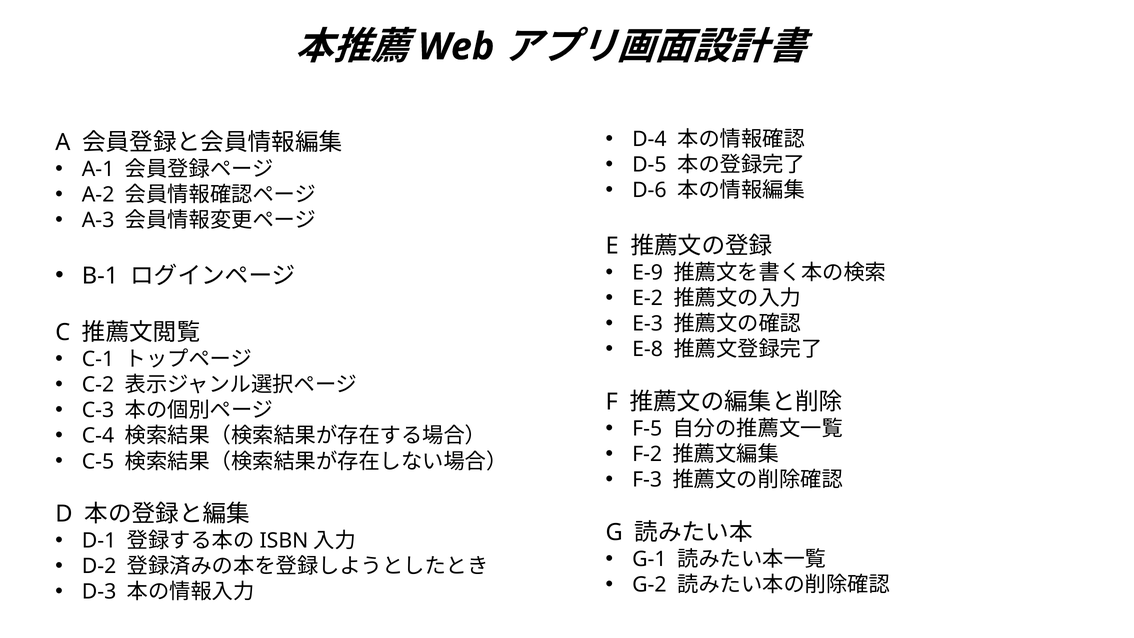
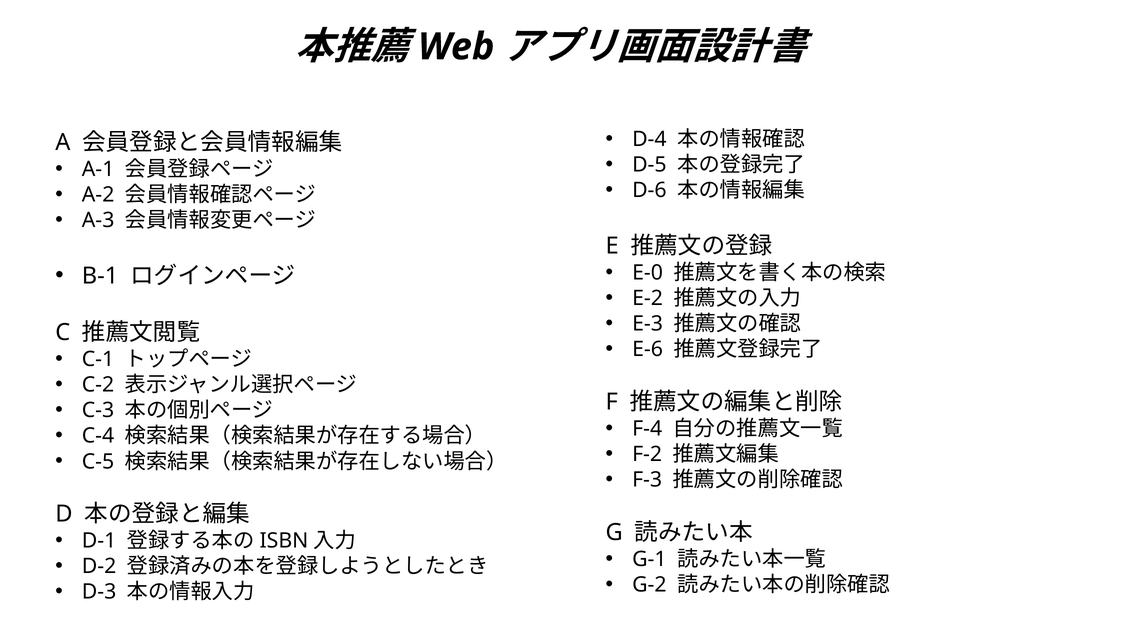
E-9: E-9 -> E-0 (648, 273)
E-8: E-8 -> E-6 (648, 349)
F-5: F-5 -> F-4 (647, 429)
